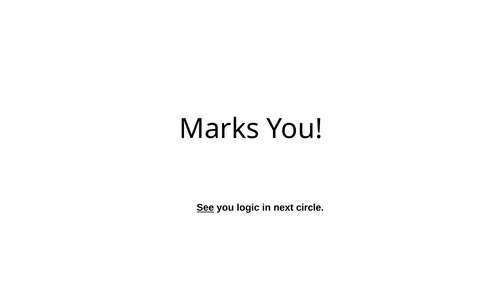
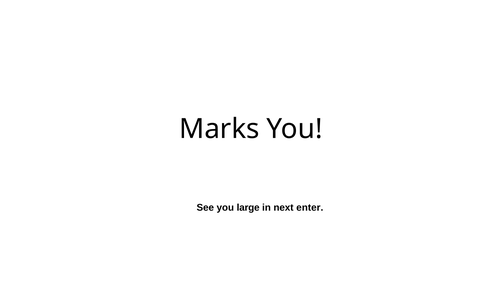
See underline: present -> none (205, 208)
logic: logic -> large (248, 208)
circle: circle -> enter (310, 208)
